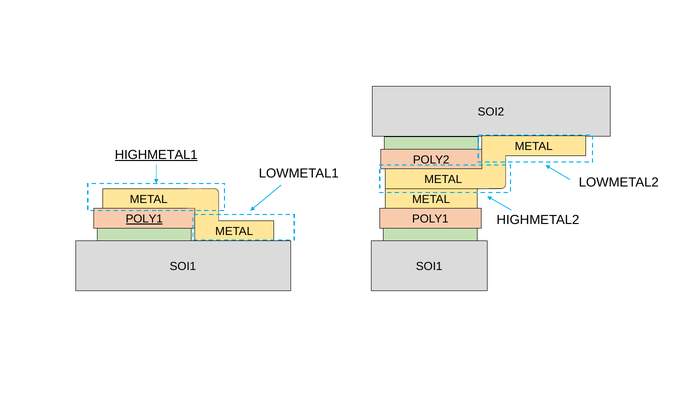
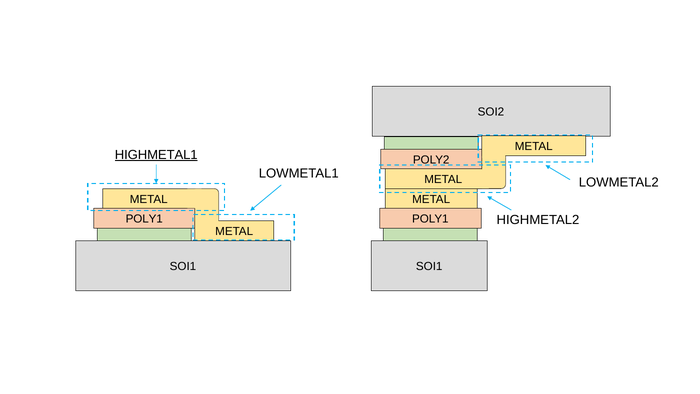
POLY1 underline: present -> none (144, 219)
